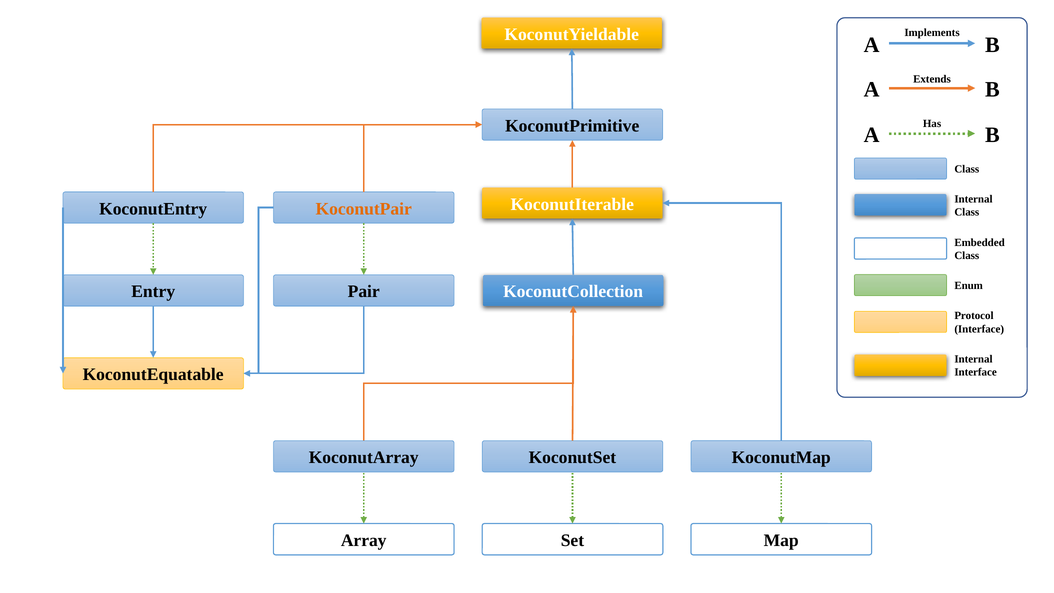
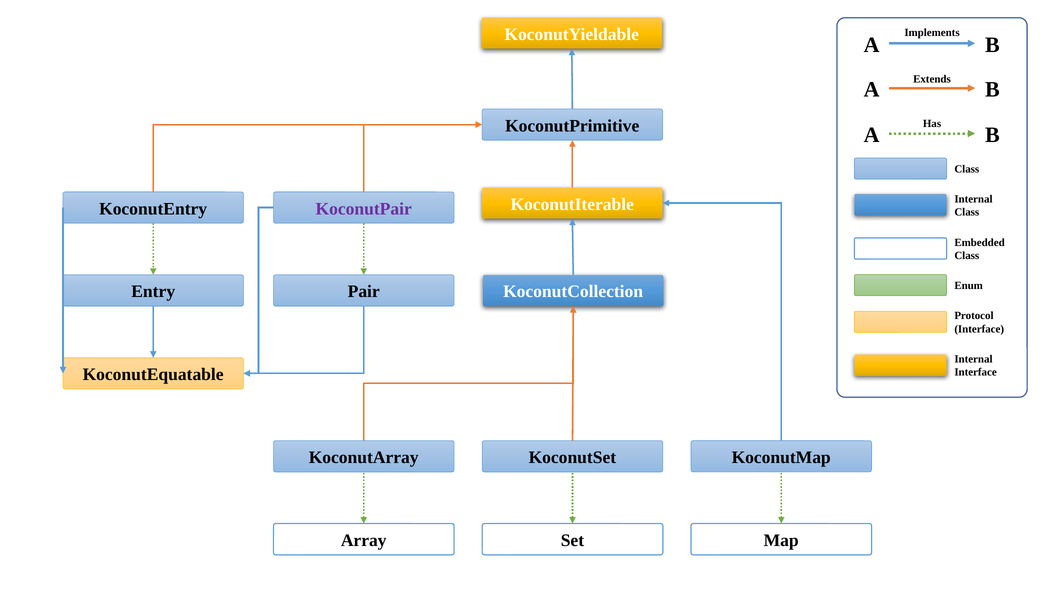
KoconutPair colour: orange -> purple (364, 209)
